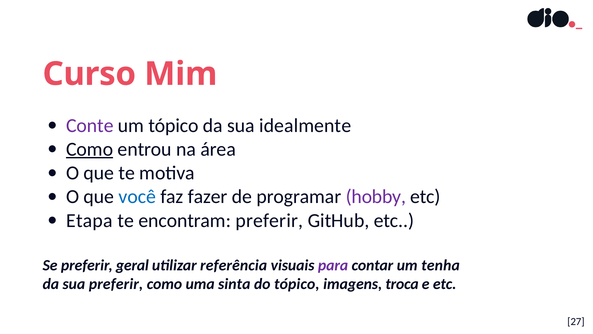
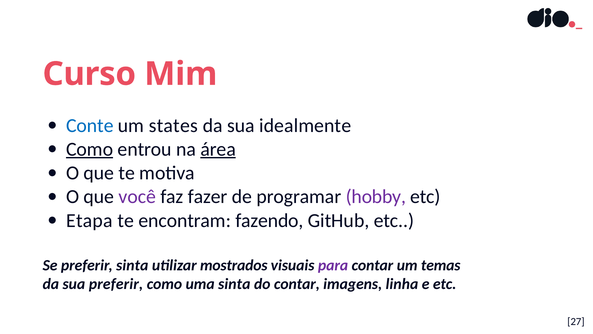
Conte colour: purple -> blue (90, 125)
um tópico: tópico -> states (173, 125)
área underline: none -> present (218, 149)
você colour: blue -> purple (137, 196)
encontram preferir: preferir -> fazendo (269, 220)
preferir geral: geral -> sinta (132, 265)
referência: referência -> mostrados (234, 265)
tenha: tenha -> temas (441, 265)
do tópico: tópico -> contar (297, 284)
troca: troca -> linha (402, 284)
